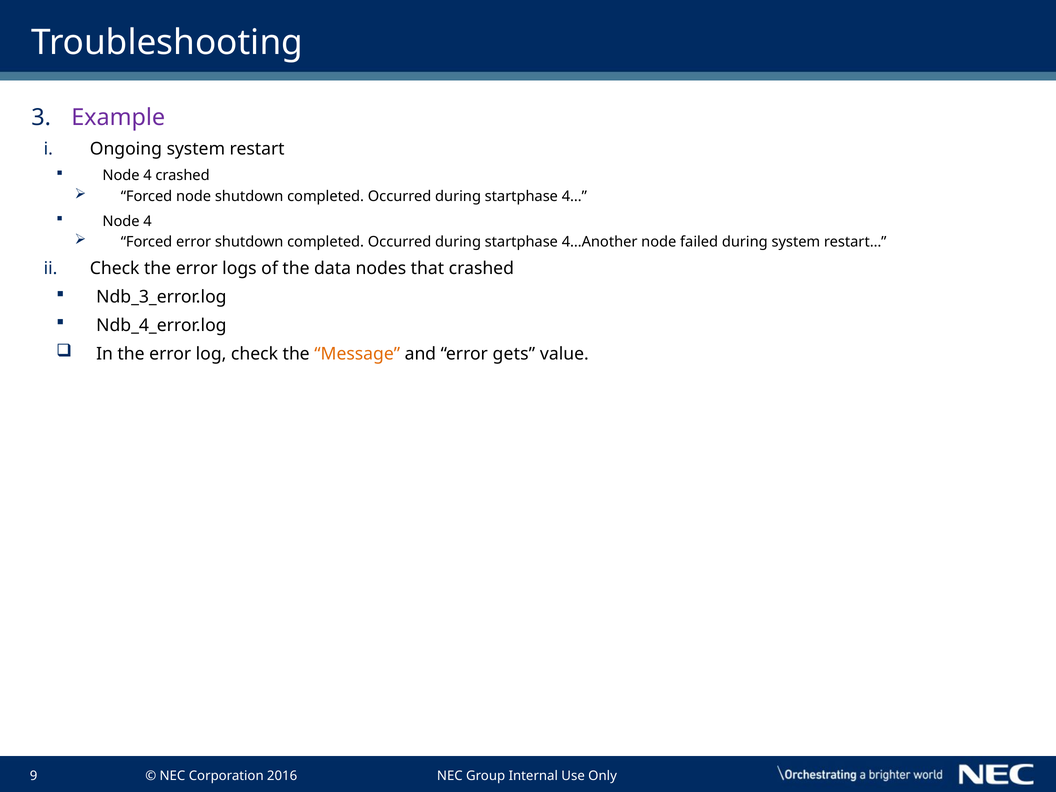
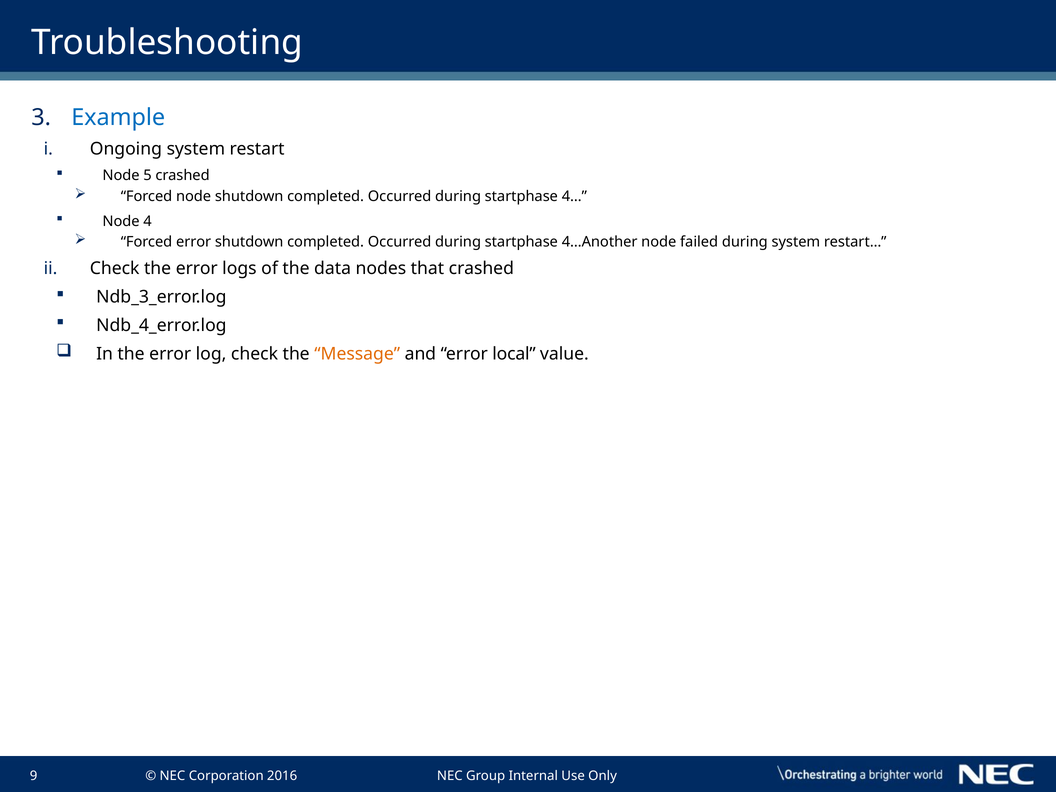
Example colour: purple -> blue (118, 118)
4: 4 -> 5 (147, 176)
gets: gets -> local (514, 354)
